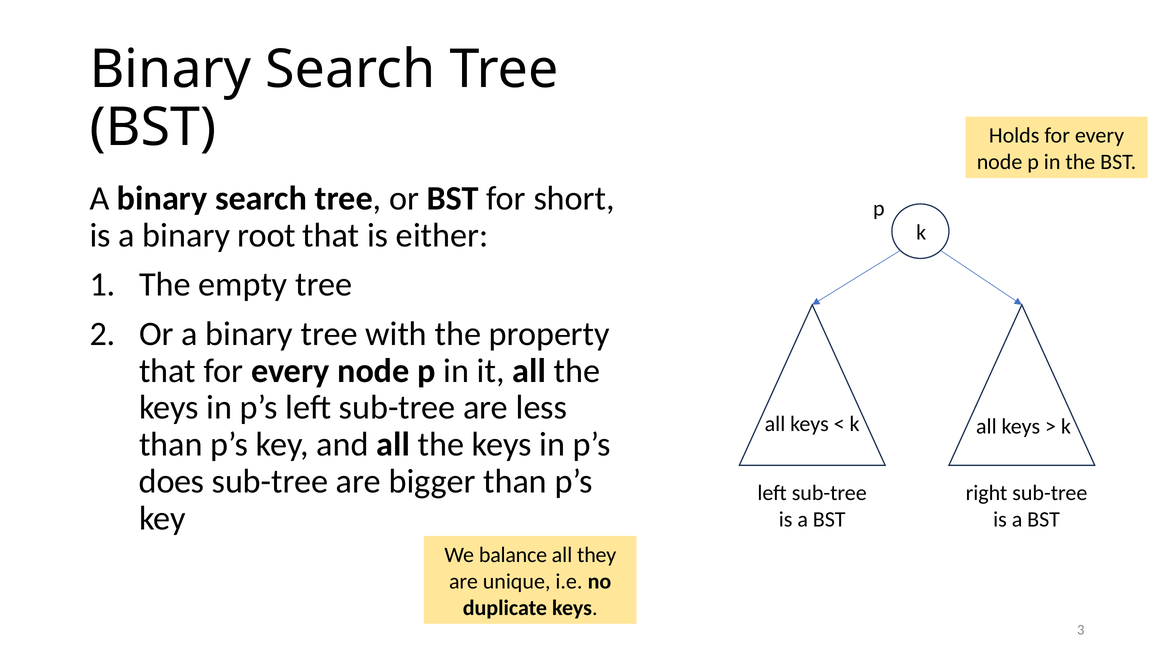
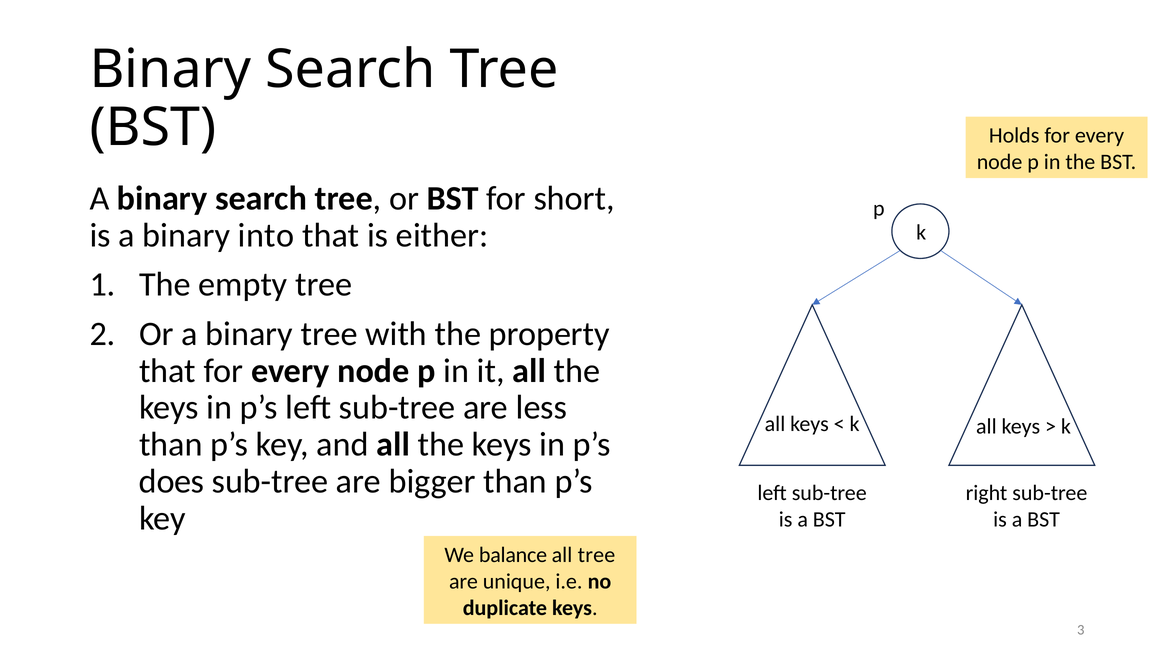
root: root -> into (266, 235)
all they: they -> tree (596, 555)
